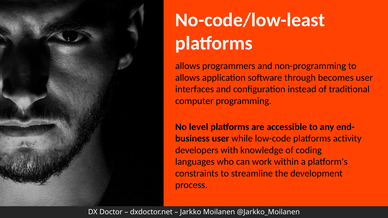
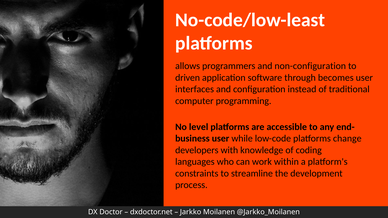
non-programming: non-programming -> non-configuration (310, 66)
allows: allows -> driven (188, 78)
activity: activity -> change (347, 139)
